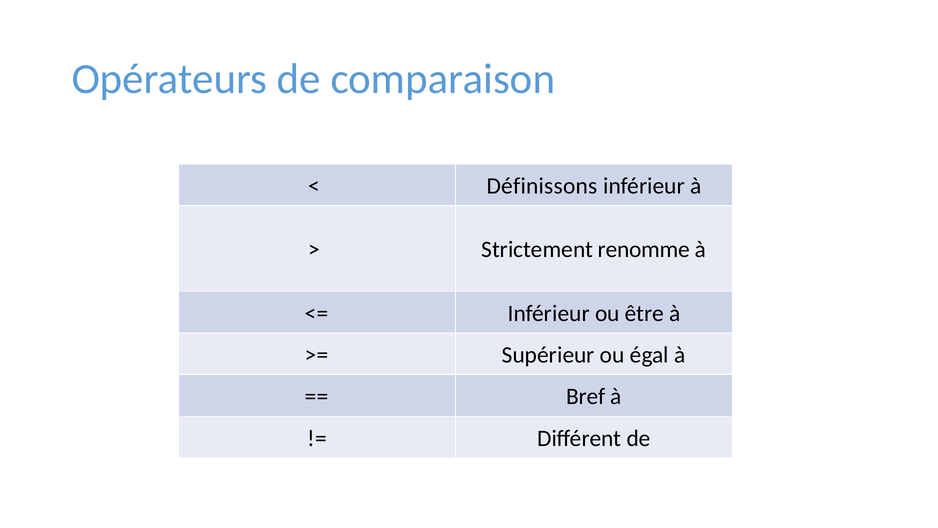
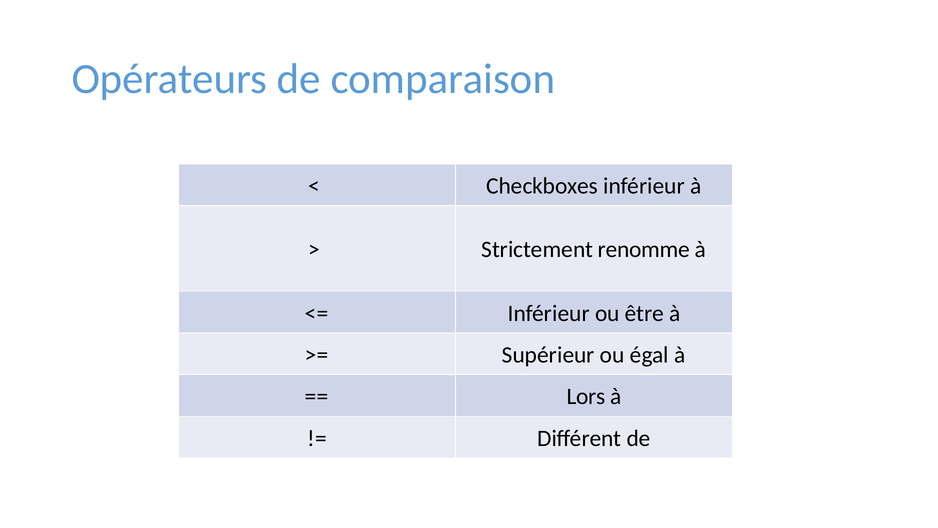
Définissons: Définissons -> Checkboxes (542, 186)
Bref: Bref -> Lors (586, 396)
